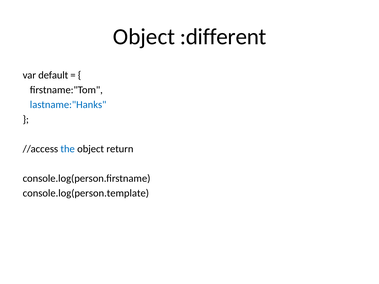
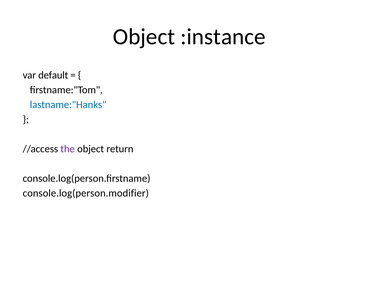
:different: :different -> :instance (223, 37)
the colour: blue -> purple (68, 149)
console.log(person.template: console.log(person.template -> console.log(person.modifier (86, 193)
